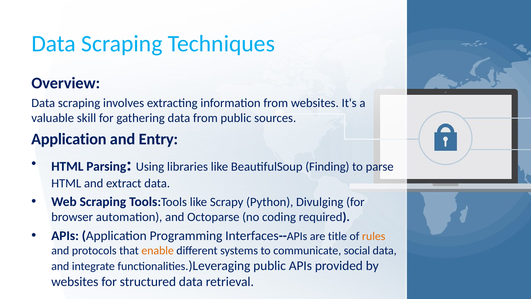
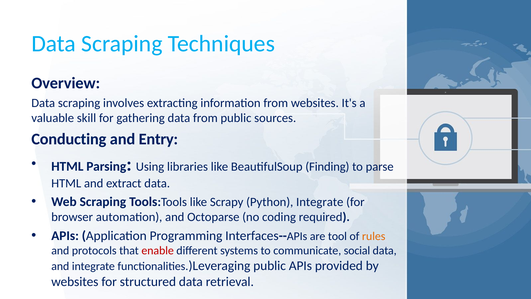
Application: Application -> Conducting (69, 139)
Python Divulging: Divulging -> Integrate (320, 202)
title: title -> tool (337, 236)
enable colour: orange -> red (158, 250)
